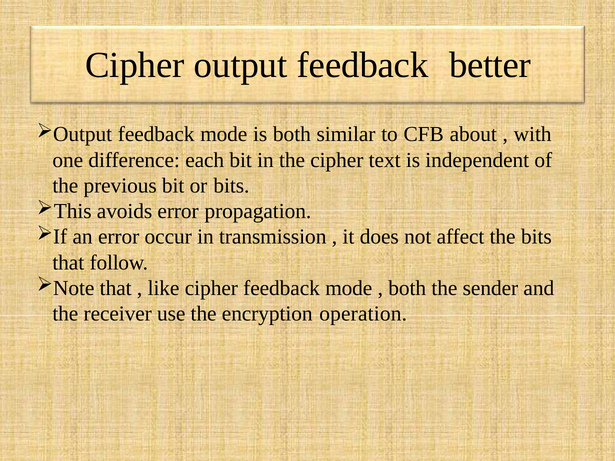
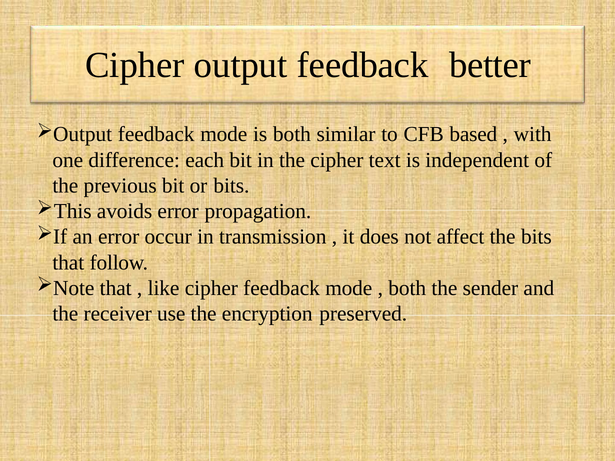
about: about -> based (473, 134)
operation: operation -> preserved (363, 314)
